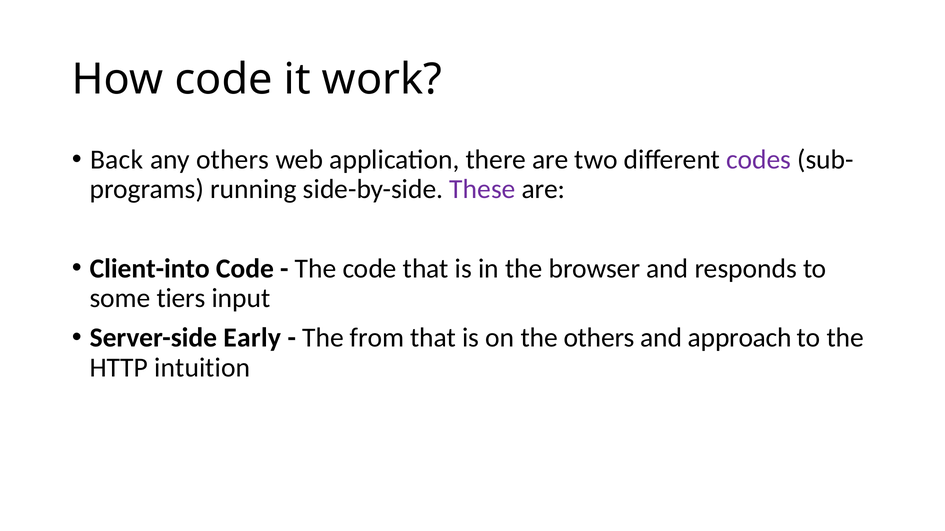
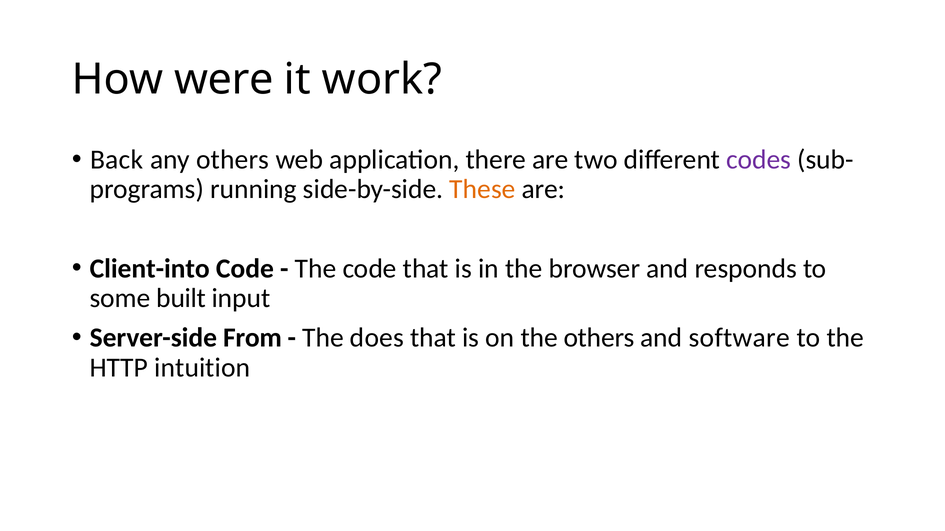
How code: code -> were (224, 79)
These colour: purple -> orange (483, 189)
tiers: tiers -> built (181, 299)
Early: Early -> From (252, 338)
from: from -> does (377, 338)
approach: approach -> software (739, 338)
